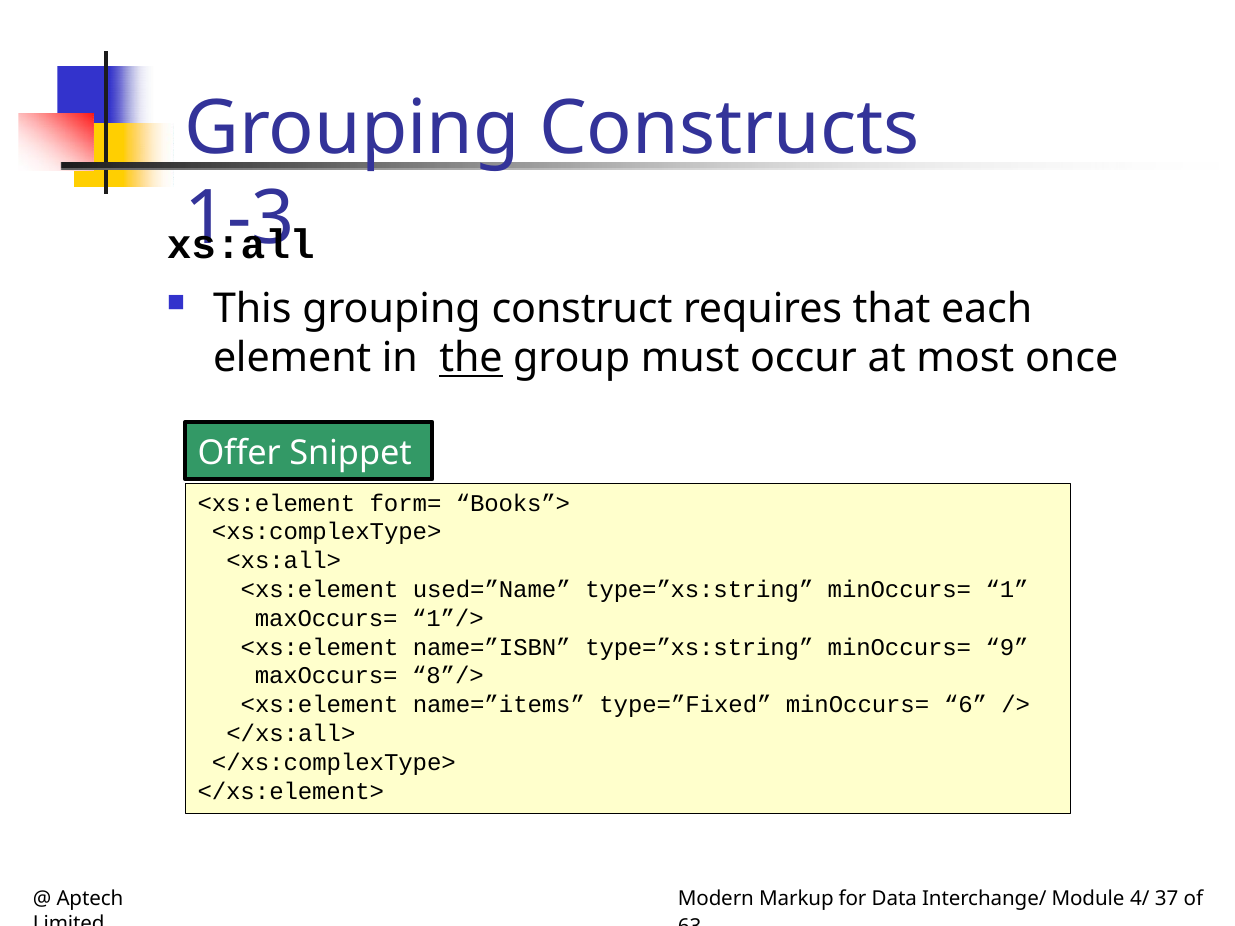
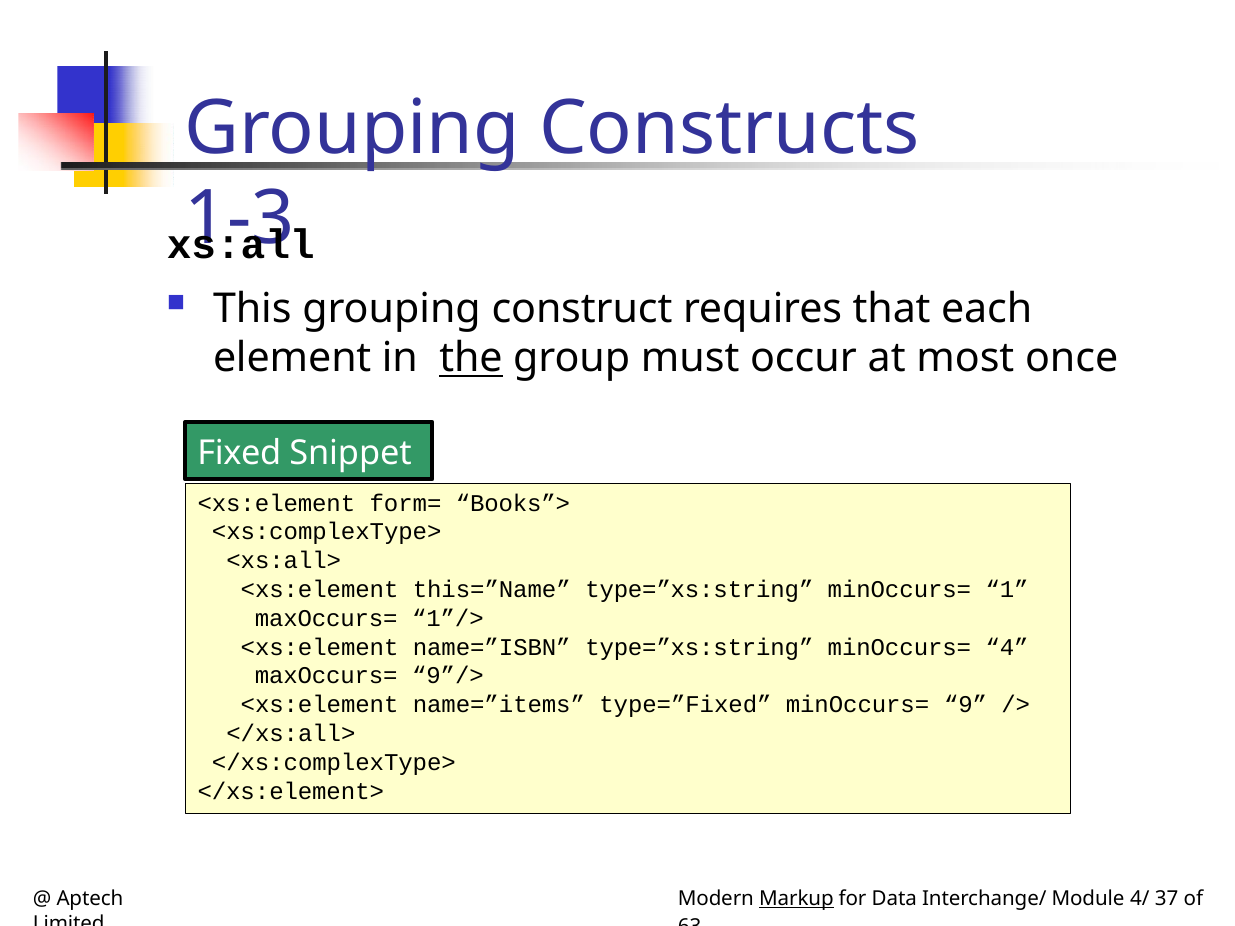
Offer: Offer -> Fixed (239, 453)
used=”Name: used=”Name -> this=”Name (492, 590)
9: 9 -> 4 (1007, 647)
8”/>: 8”/> -> 9”/> (448, 676)
6: 6 -> 9 (966, 705)
Markup underline: none -> present (796, 899)
